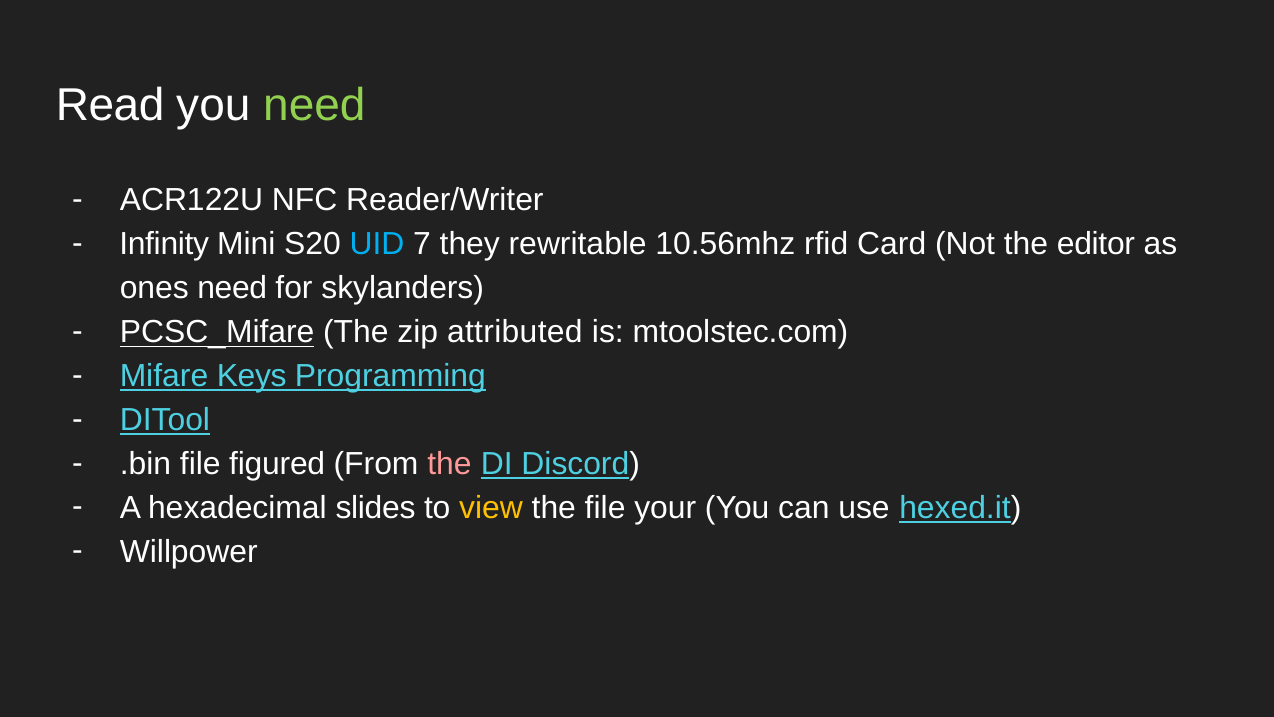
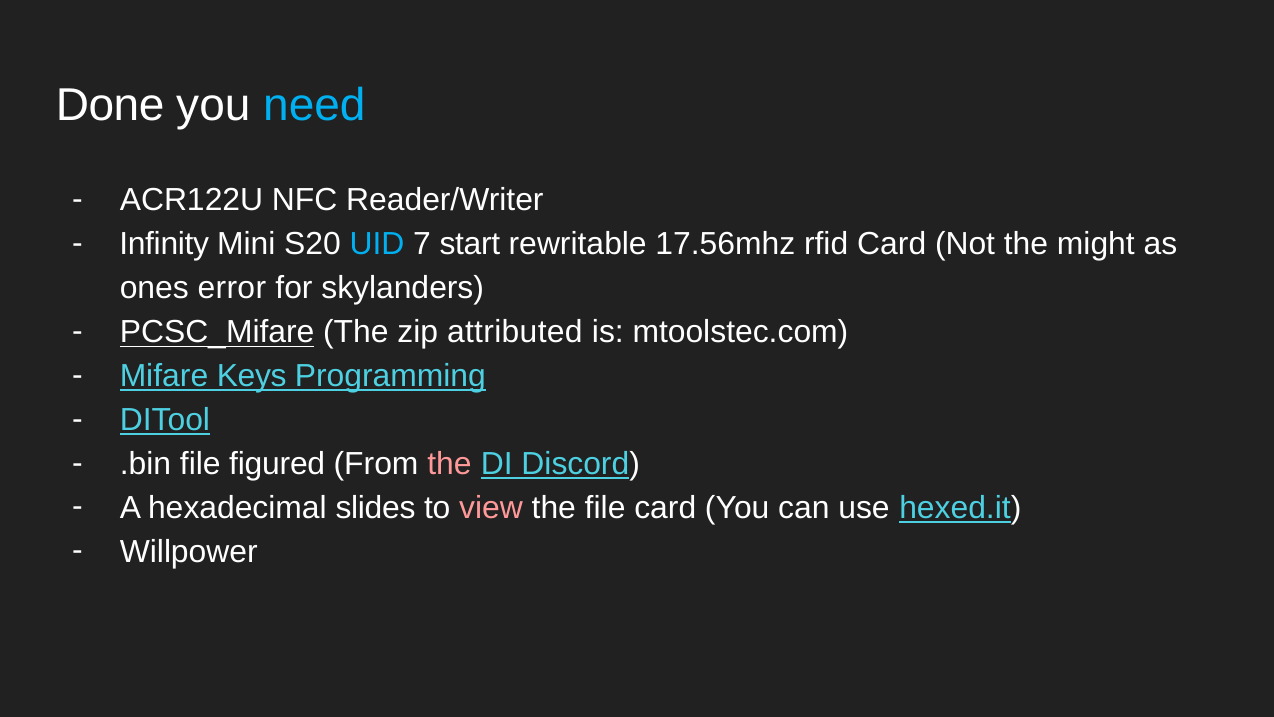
Read: Read -> Done (110, 106)
need colour: light green -> light blue (314, 106)
they: they -> start (470, 244)
10.56mhz: 10.56mhz -> 17.56mhz (725, 244)
editor: editor -> might (1096, 244)
ones need: need -> error (232, 288)
view colour: yellow -> pink (491, 508)
file your: your -> card (665, 508)
